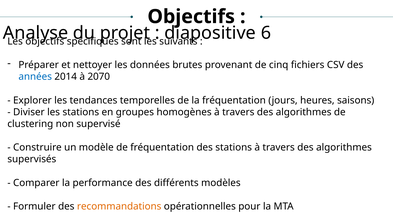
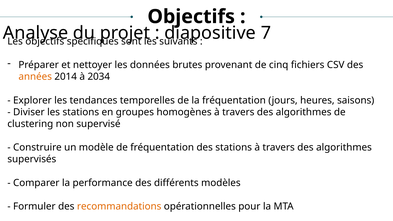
6: 6 -> 7 (266, 33)
années colour: blue -> orange (35, 77)
2070: 2070 -> 2034 (99, 77)
